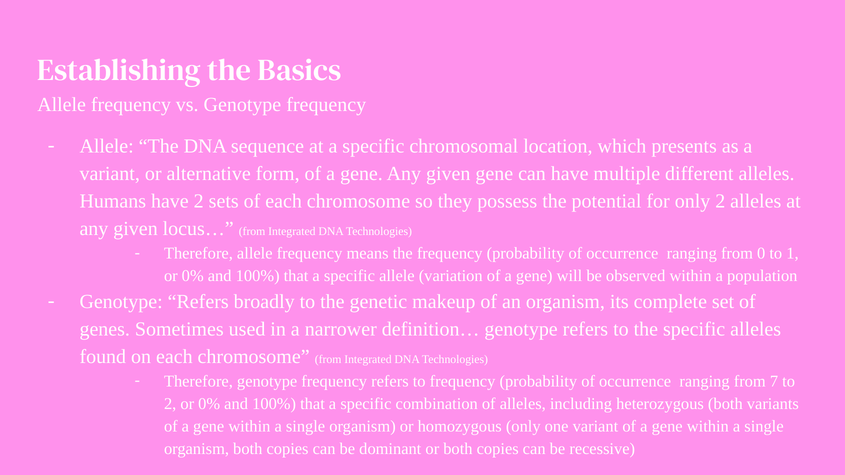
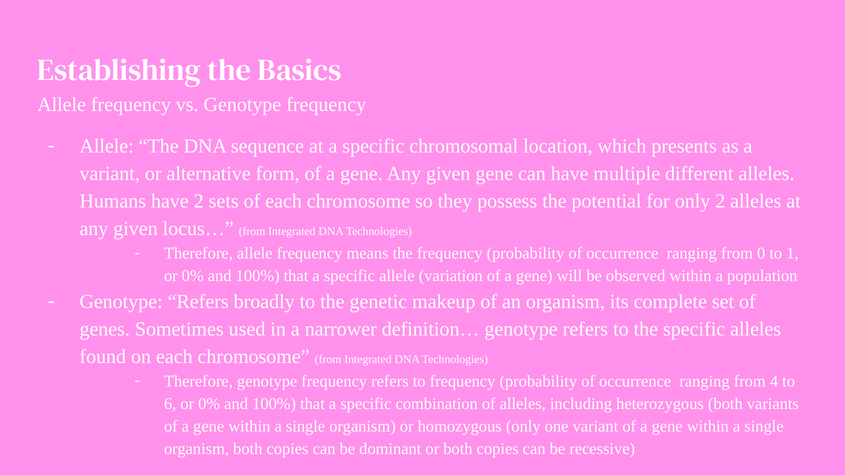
7: 7 -> 4 (774, 381)
2: 2 -> 6 (170, 404)
